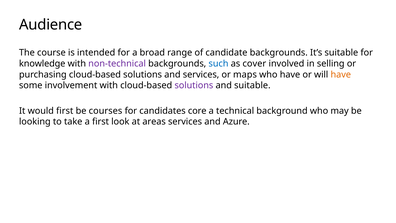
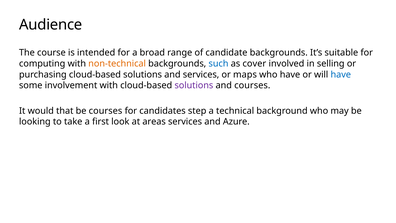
knowledge: knowledge -> computing (42, 64)
non-technical colour: purple -> orange (117, 64)
have colour: orange -> blue (341, 74)
and suitable: suitable -> courses (252, 85)
would first: first -> that (65, 111)
core: core -> step (197, 111)
